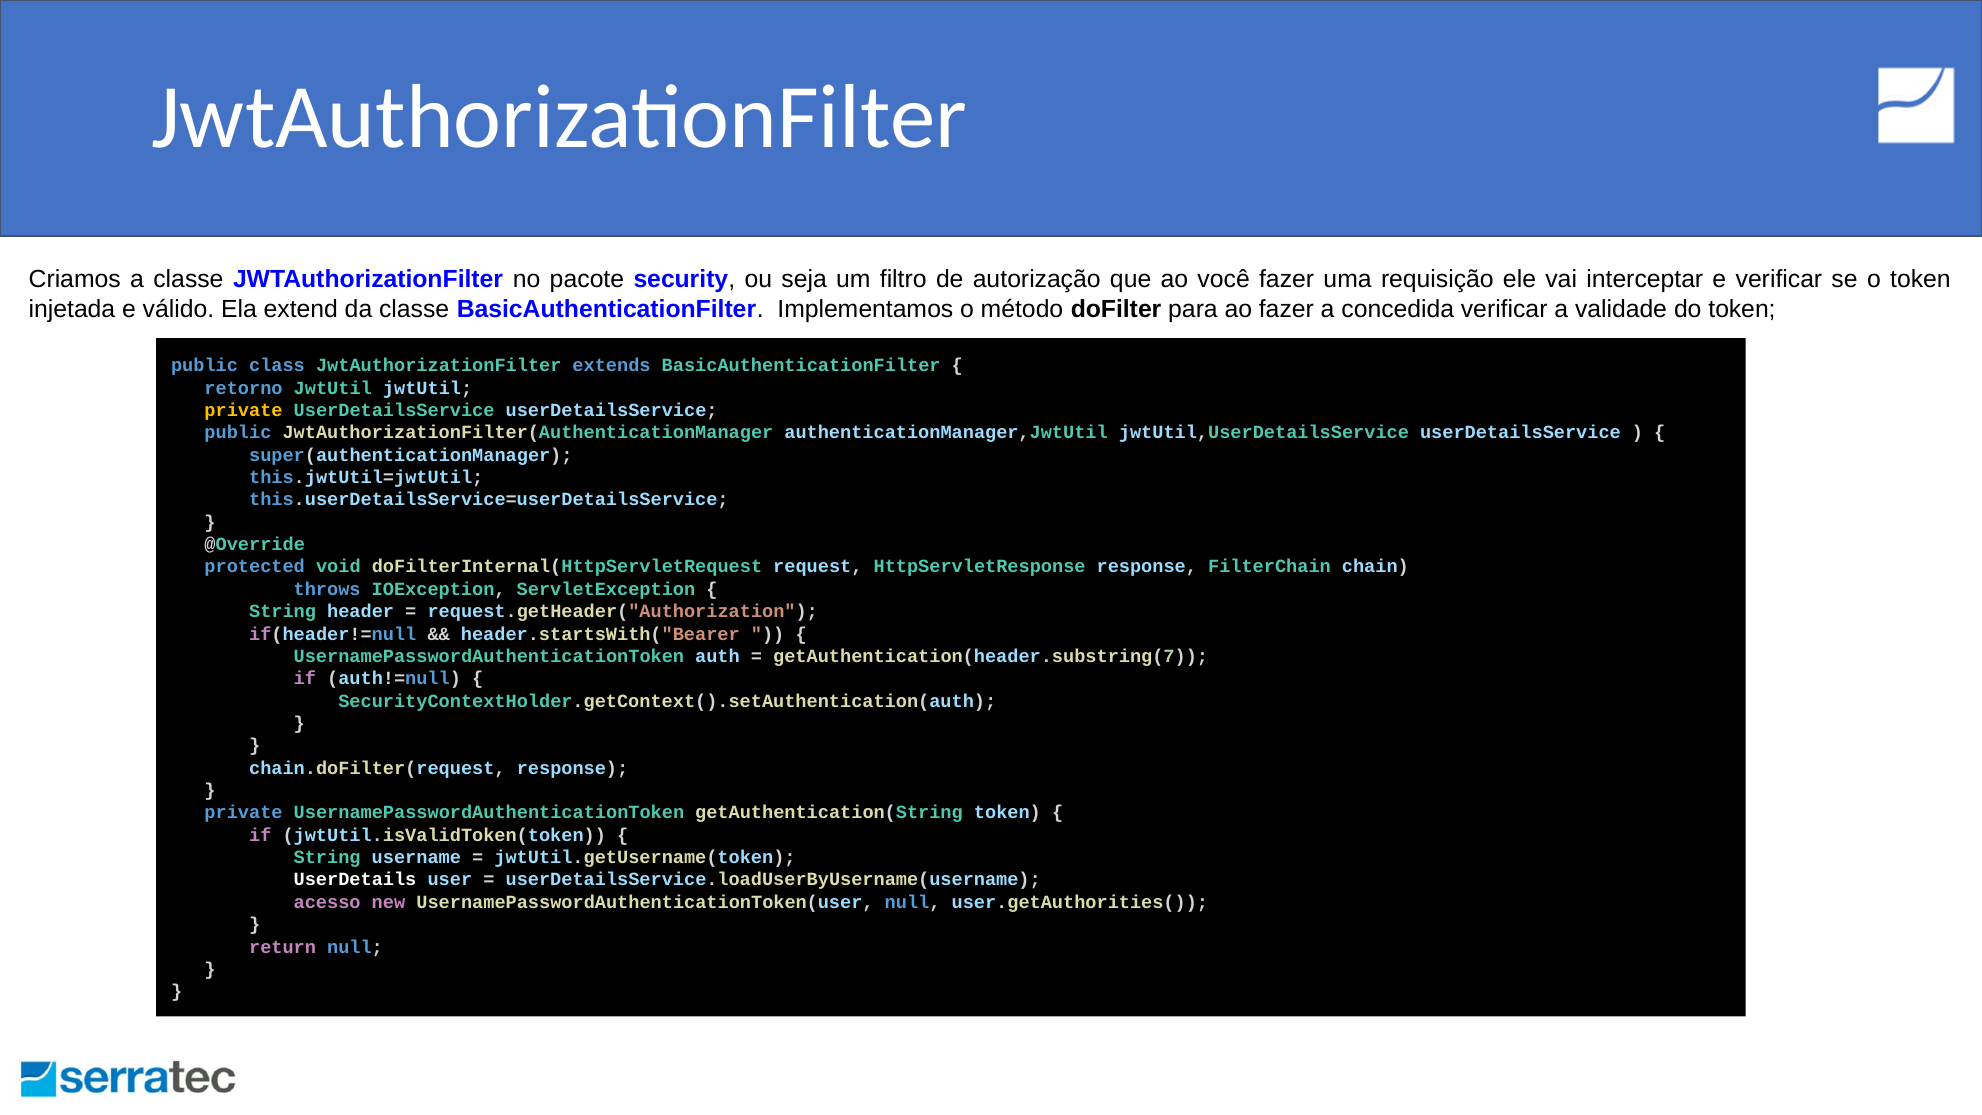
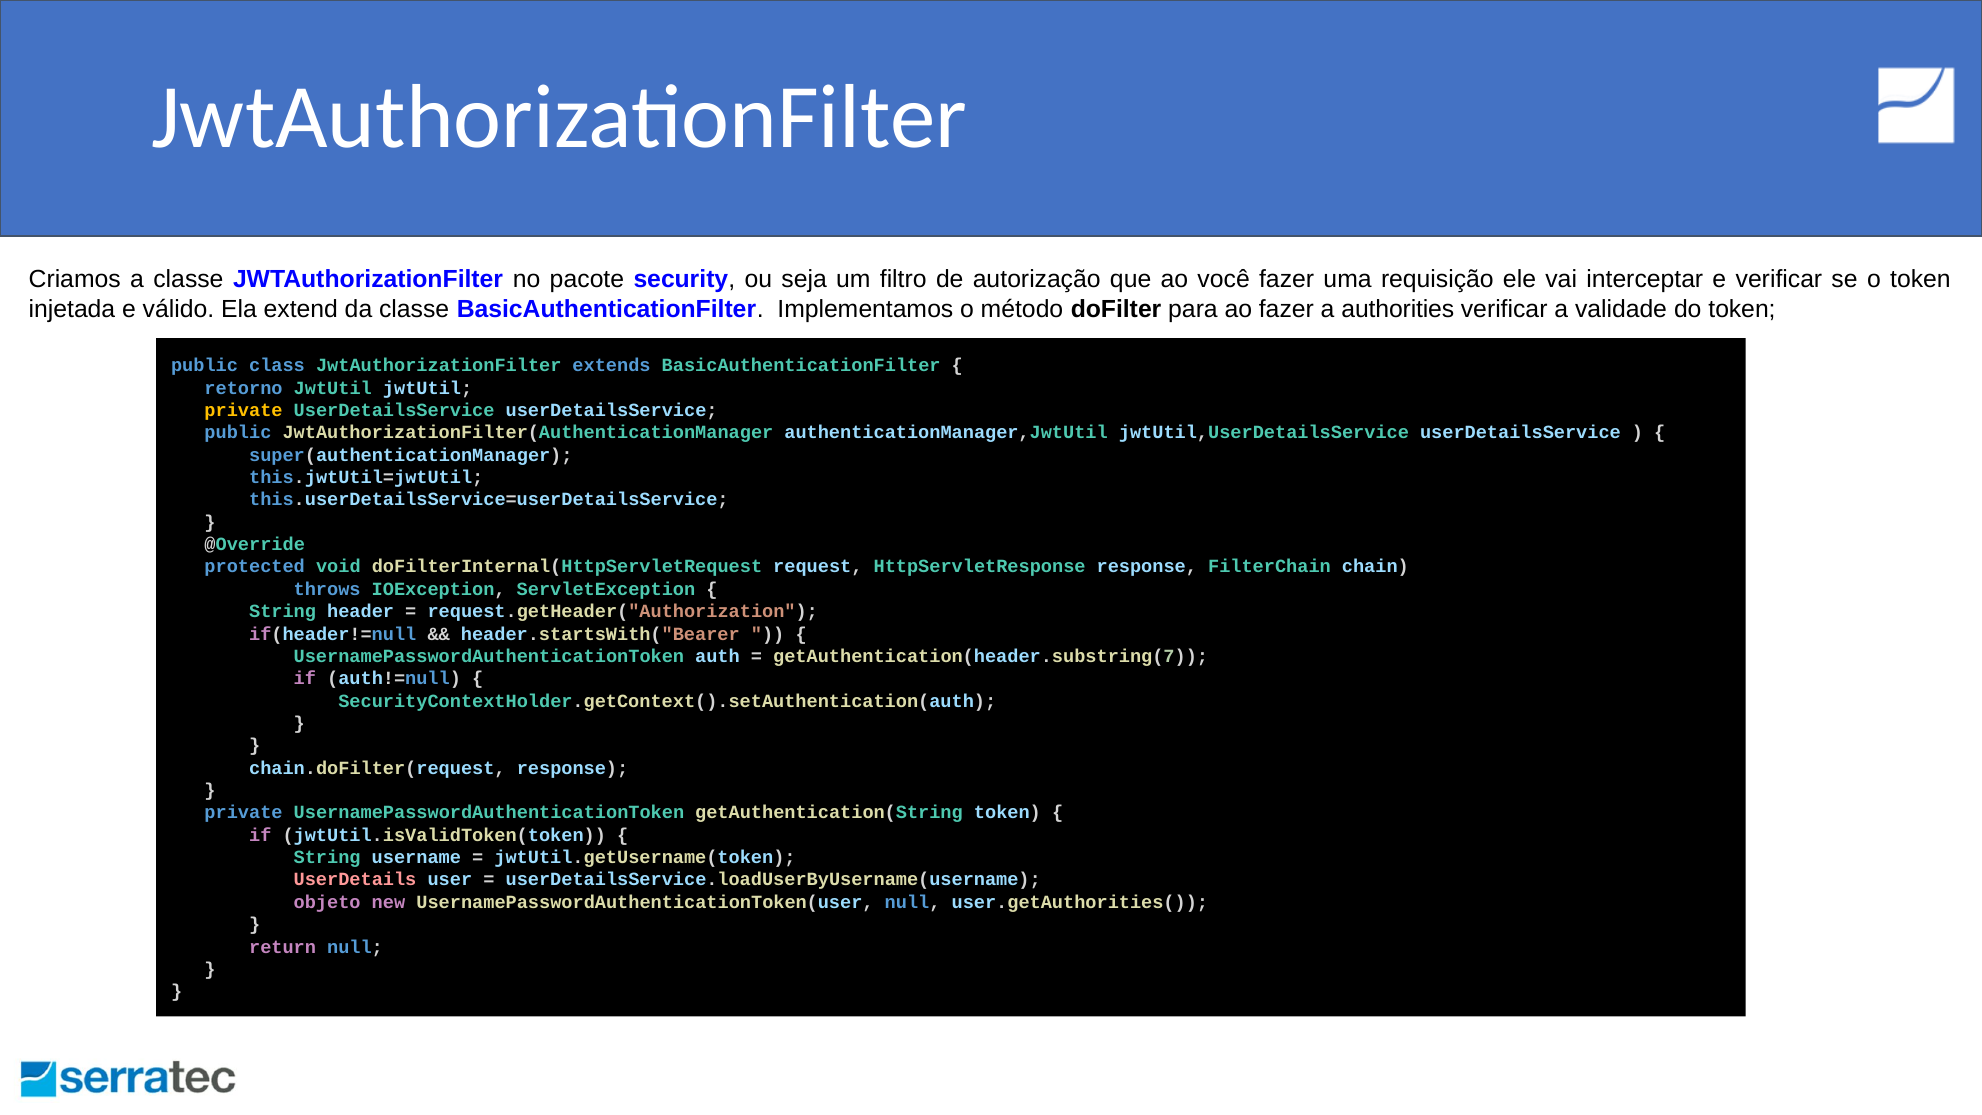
concedida: concedida -> authorities (1398, 309)
UserDetails colour: white -> pink (355, 880)
acesso: acesso -> objeto (327, 902)
